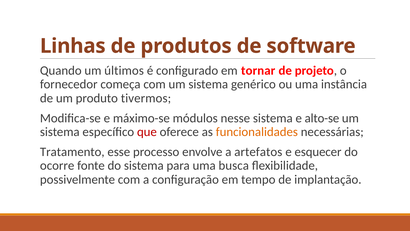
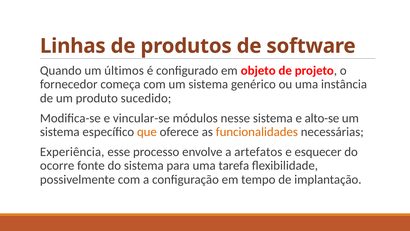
tornar: tornar -> objeto (258, 70)
tivermos: tivermos -> sucedido (146, 98)
máximo-se: máximo-se -> vincular-se (141, 118)
que colour: red -> orange (147, 132)
Tratamento: Tratamento -> Experiência (72, 152)
busca: busca -> tarefa (234, 165)
